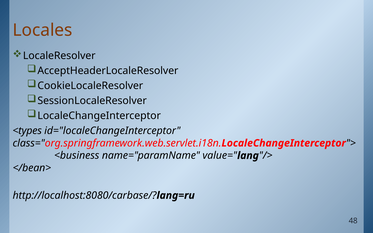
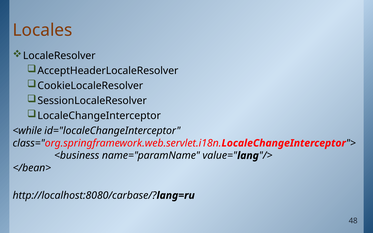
<types: <types -> <while (27, 131)
